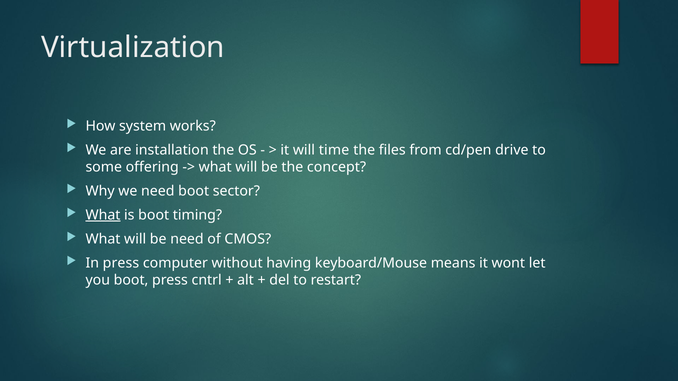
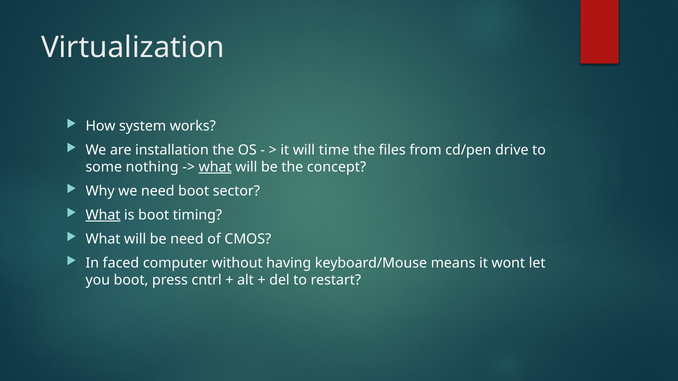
offering: offering -> nothing (152, 167)
what underline: none -> present (215, 167)
In press: press -> faced (121, 263)
